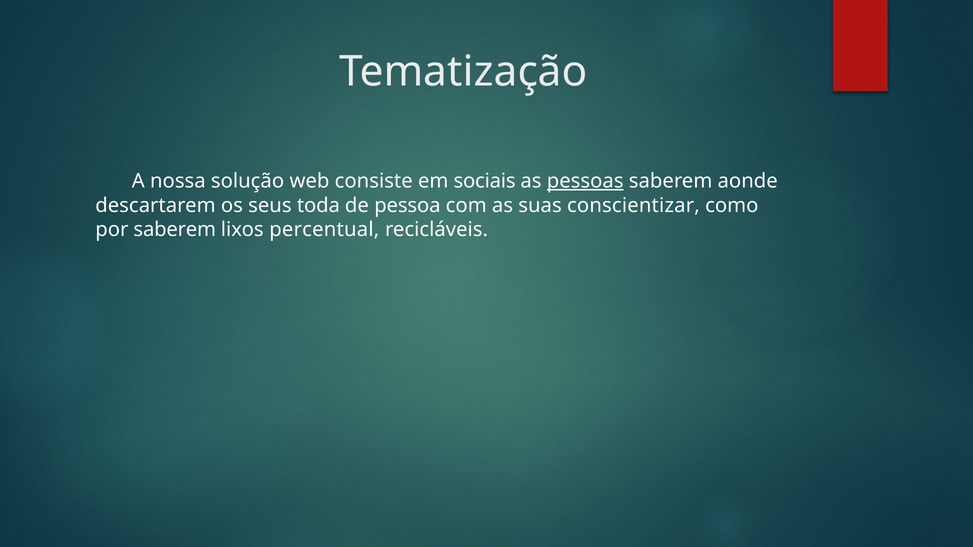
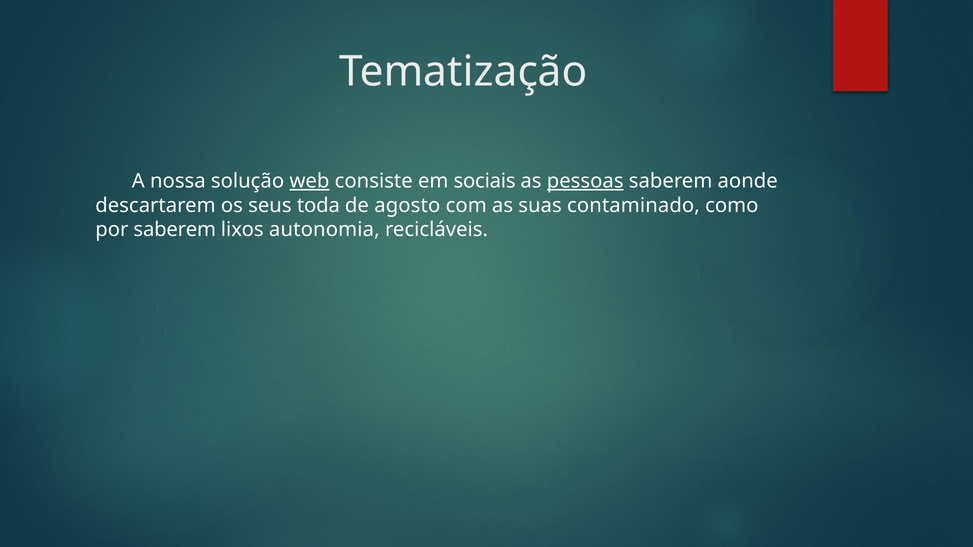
web underline: none -> present (309, 181)
pessoa: pessoa -> agosto (407, 205)
conscientizar: conscientizar -> contaminado (633, 205)
percentual: percentual -> autonomia (324, 230)
